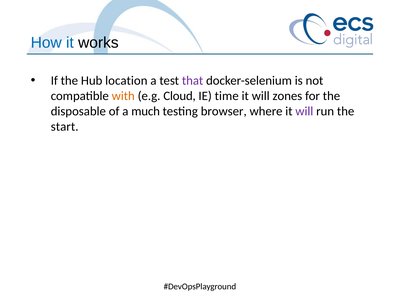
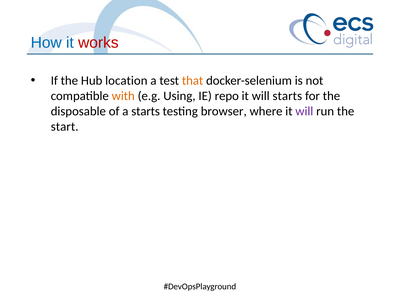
works colour: black -> red (98, 43)
that colour: purple -> orange (193, 81)
Cloud: Cloud -> Using (179, 96)
time: time -> repo (227, 96)
will zones: zones -> starts (287, 96)
a much: much -> starts (146, 111)
